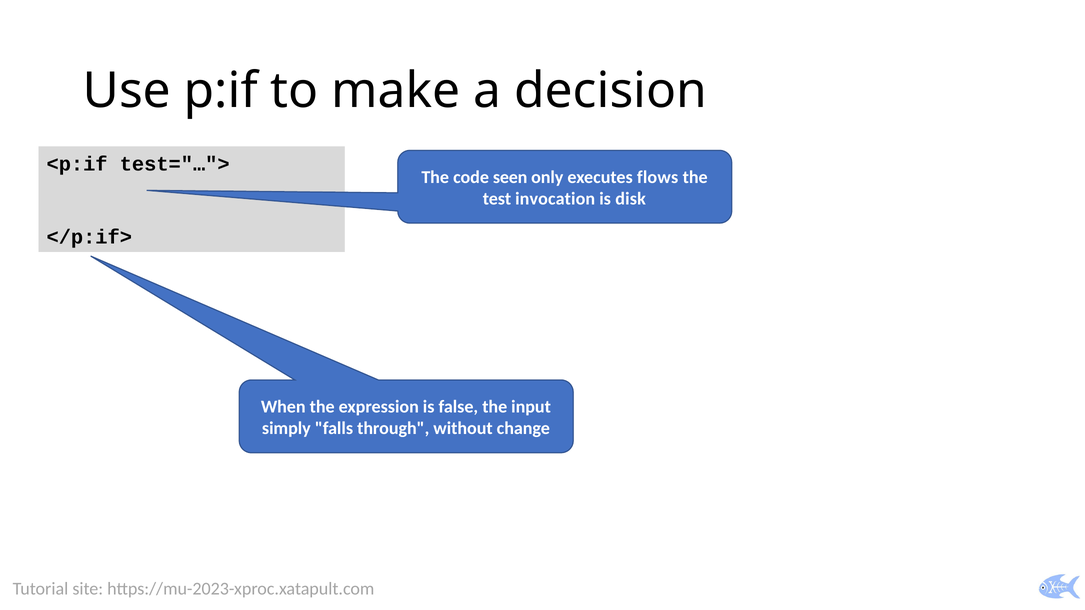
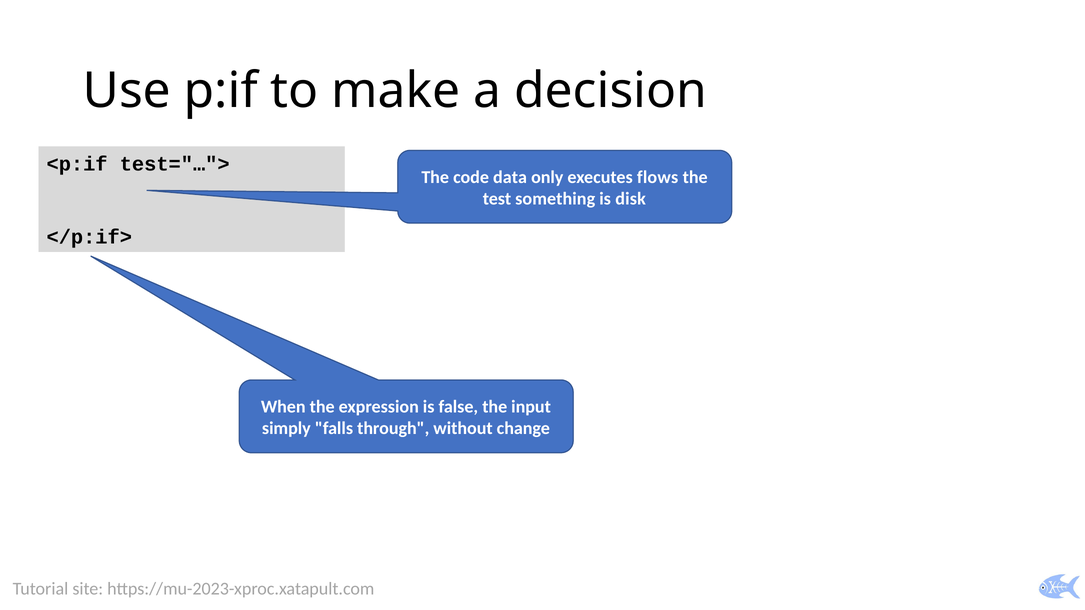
seen: seen -> data (510, 177)
invocation: invocation -> something (555, 199)
